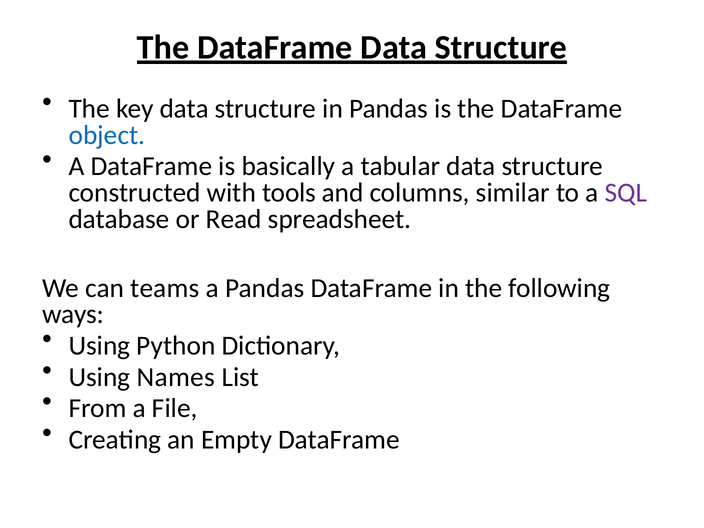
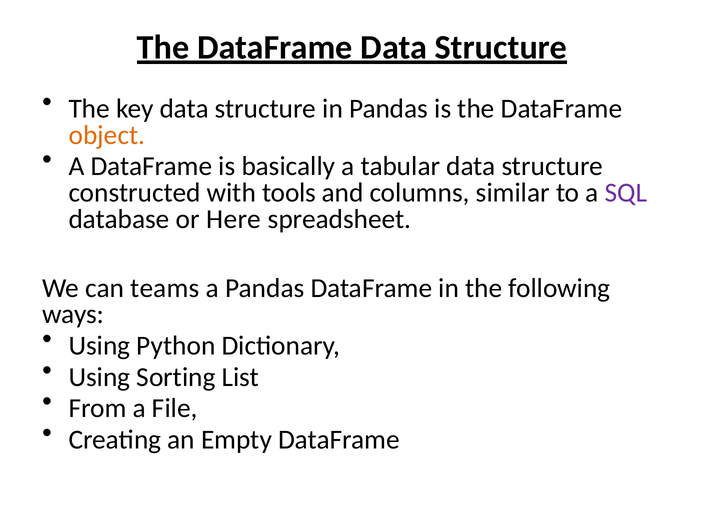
object colour: blue -> orange (107, 135)
Read: Read -> Here (234, 219)
Names: Names -> Sorting (176, 377)
